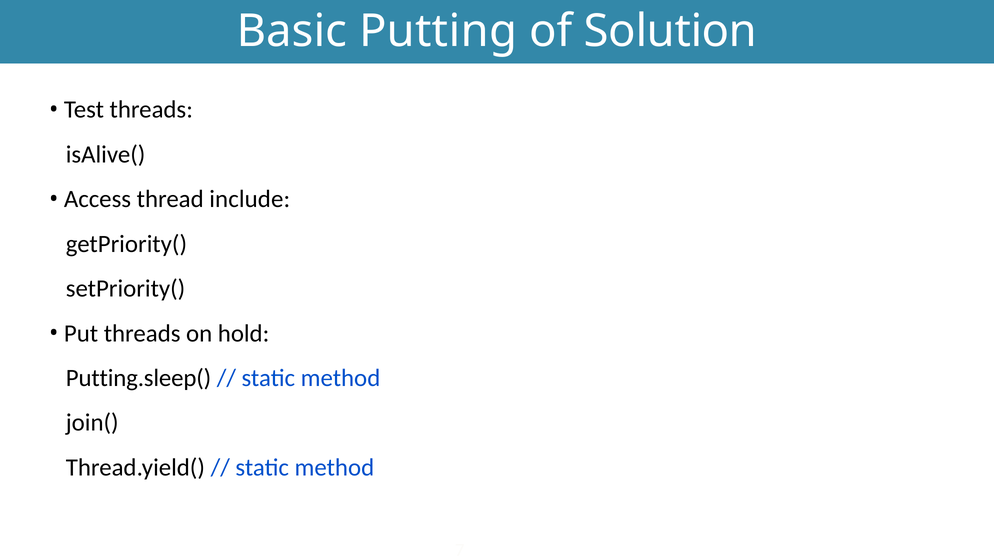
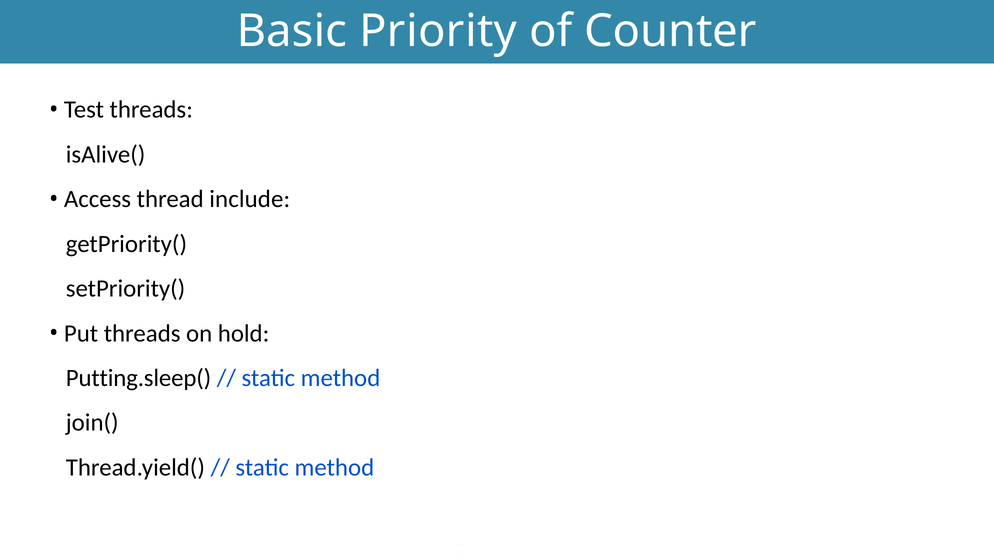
Putting: Putting -> Priority (438, 31)
Solution: Solution -> Counter (670, 31)
